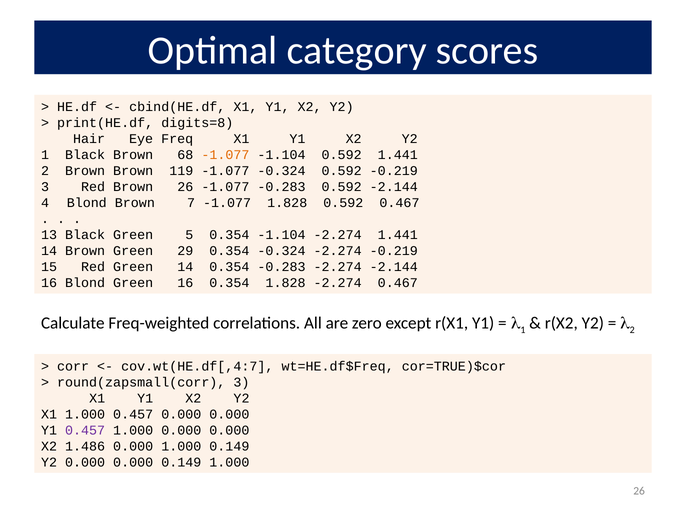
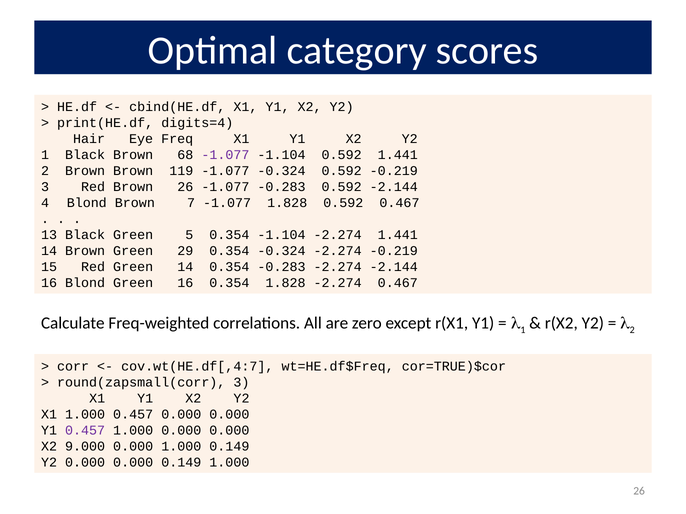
digits=8: digits=8 -> digits=4 (197, 123)
-1.077 colour: orange -> purple (225, 155)
1.486: 1.486 -> 9.000 (85, 447)
